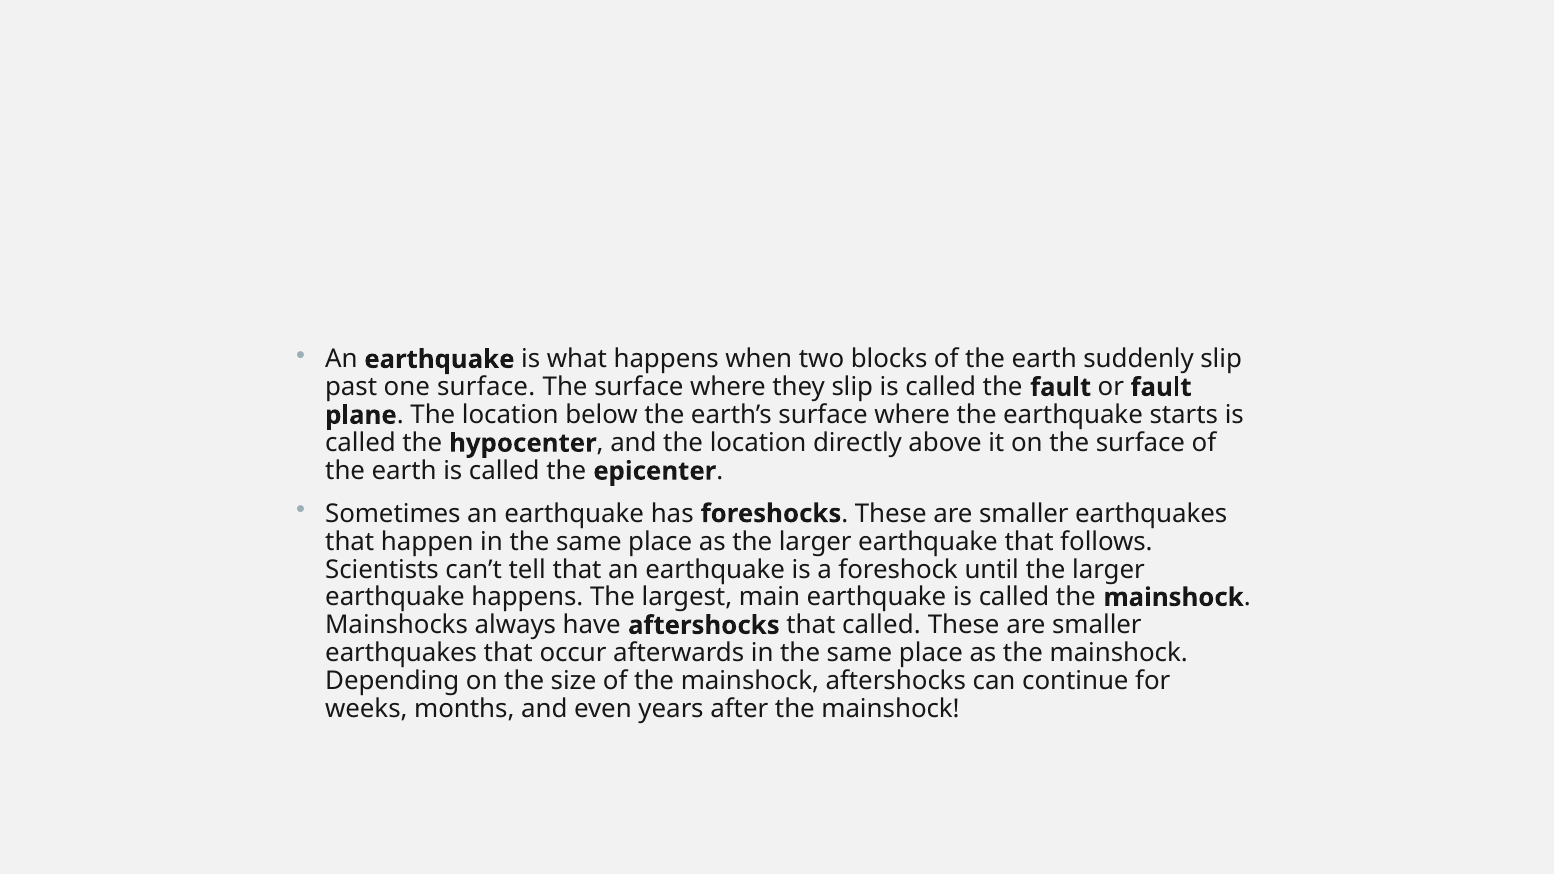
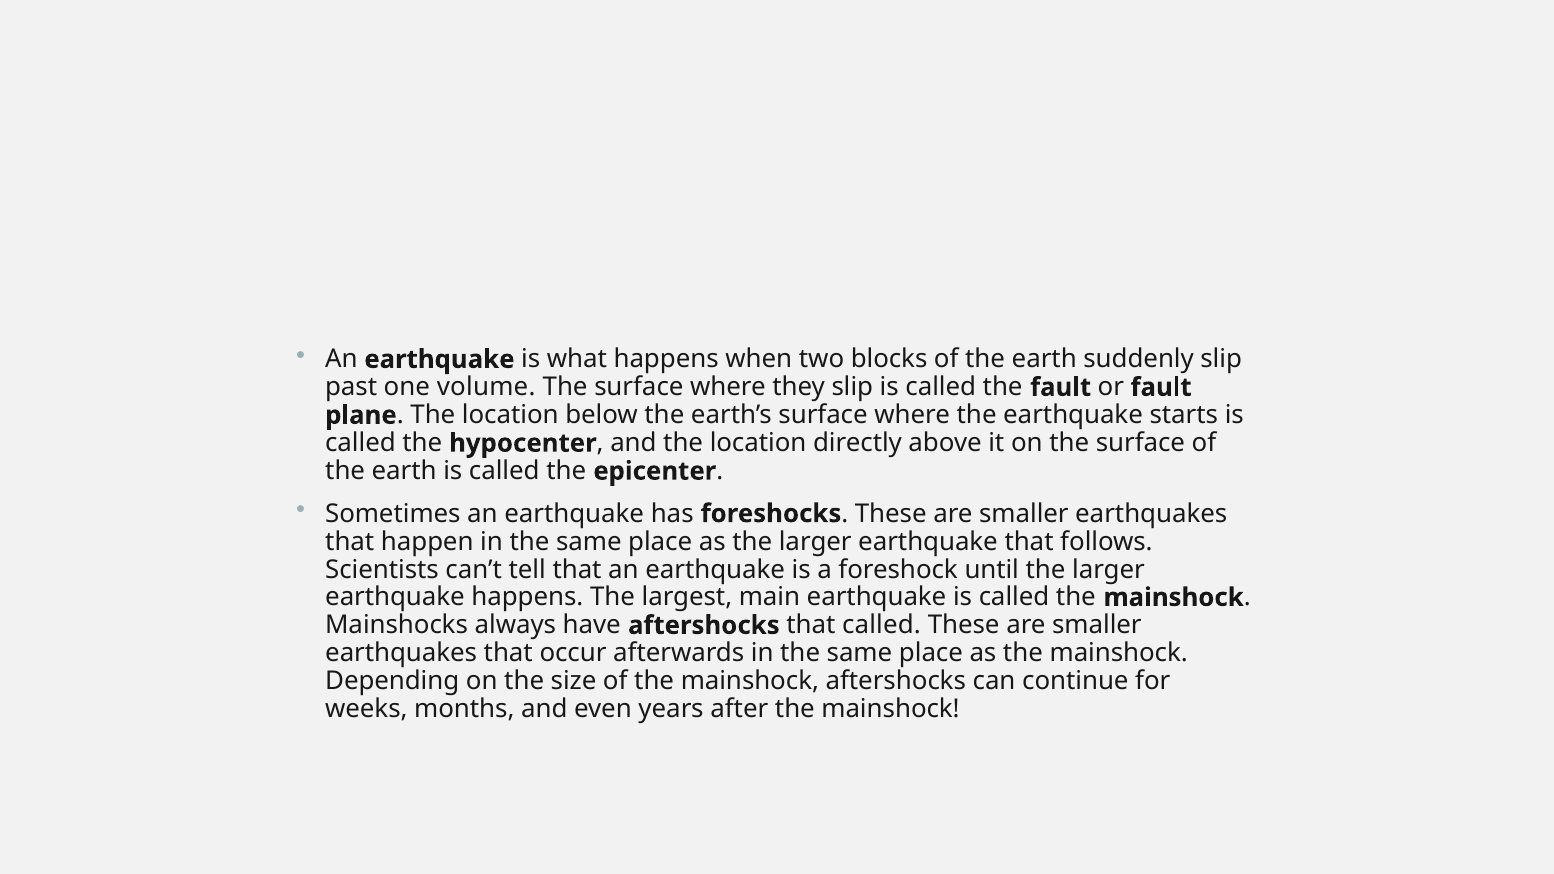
one surface: surface -> volume (486, 387)
